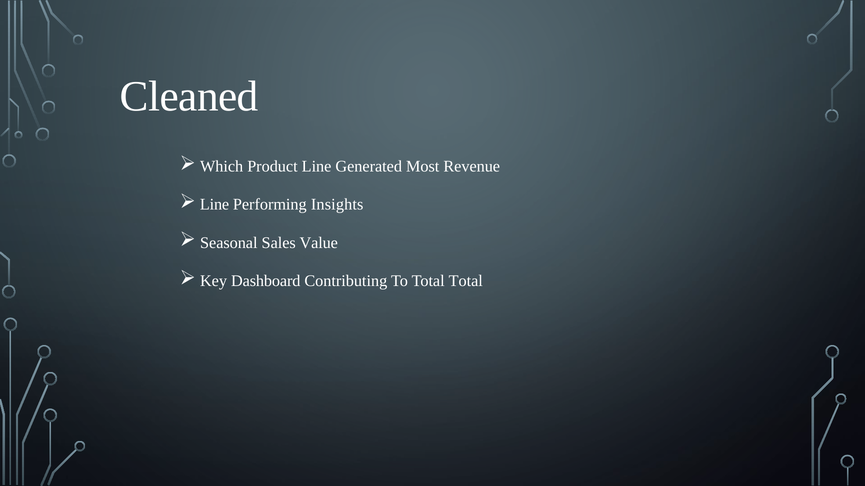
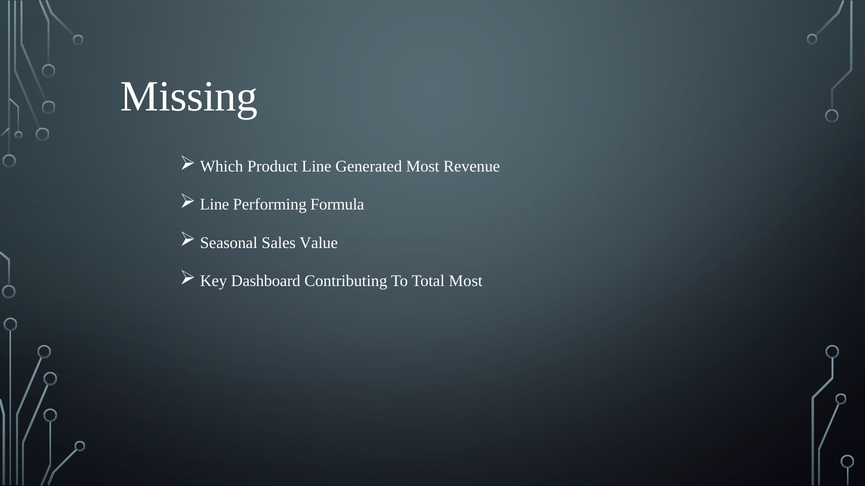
Cleaned: Cleaned -> Missing (189, 96)
Insights: Insights -> Formula (337, 205)
Total Total: Total -> Most (466, 281)
